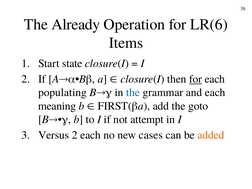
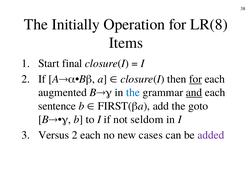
Already: Already -> Initially (76, 24)
LR(6: LR(6 -> LR(8 (209, 24)
state: state -> final (72, 63)
populating: populating -> augmented (63, 92)
and underline: none -> present (194, 92)
meaning: meaning -> sentence (57, 106)
attempt: attempt -> seldom (147, 119)
added colour: orange -> purple (211, 135)
